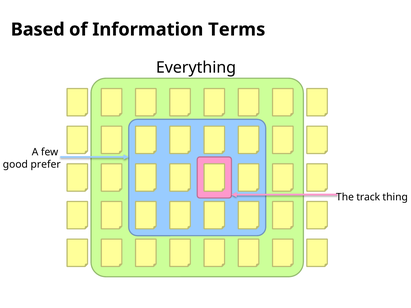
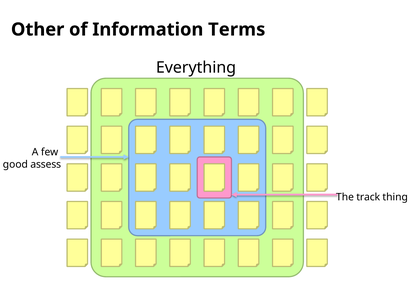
Based: Based -> Other (38, 30)
prefer: prefer -> assess (46, 165)
